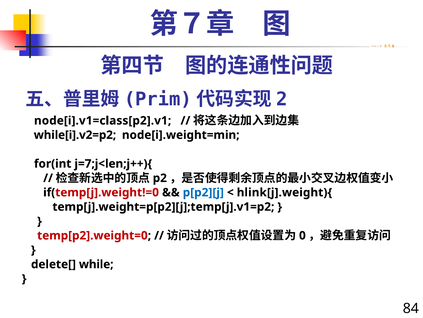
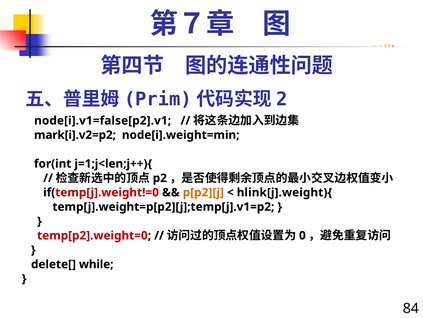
node[i].v1=class[p2].v1: node[i].v1=class[p2].v1 -> node[i].v1=false[p2].v1 (103, 120)
while[i].v2=p2: while[i].v2=p2 -> mark[i].v2=p2 (75, 135)
j=7;j<len;j++){: j=7;j<len;j++){ -> j=1;j<len;j++){ (113, 163)
p[p2][j colour: blue -> orange (203, 192)
